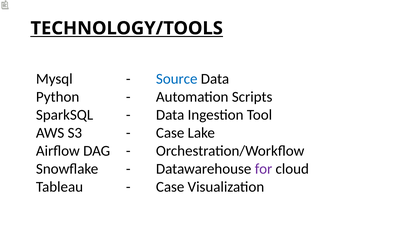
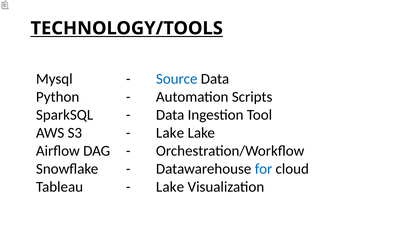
Case: Case -> Lake (170, 133)
for colour: purple -> blue (263, 169)
Case: Case -> Lake (170, 187)
